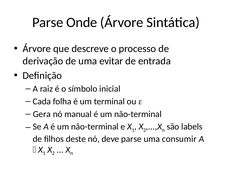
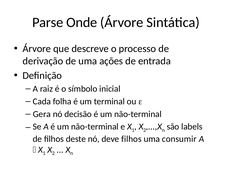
evitar: evitar -> ações (111, 61)
manual: manual -> decisão (78, 114)
deve parse: parse -> filhos (131, 139)
